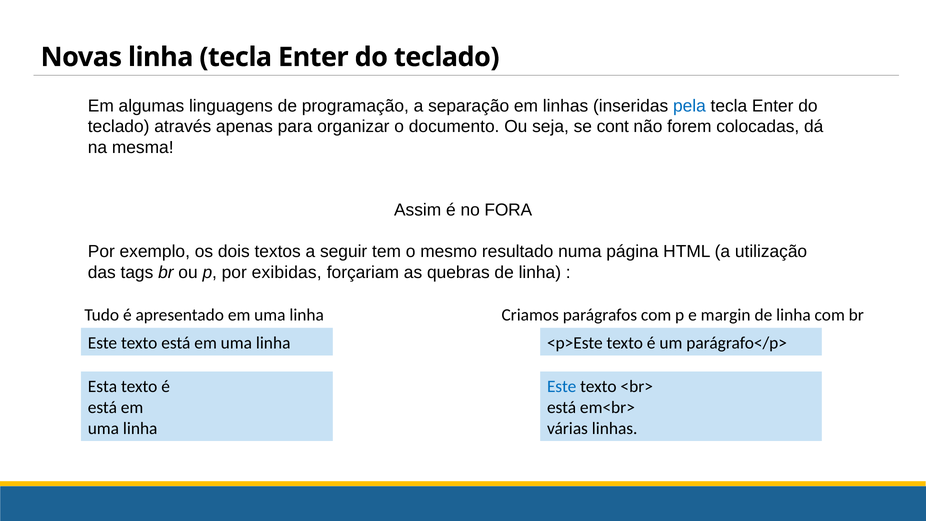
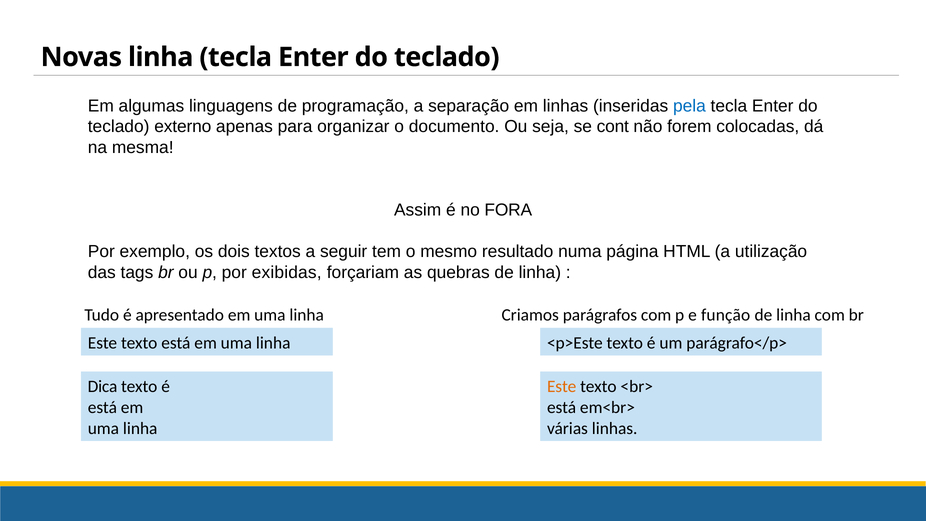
através: através -> externo (183, 127)
margin: margin -> função (726, 315)
Esta: Esta -> Dica (103, 387)
Este colour: blue -> orange (562, 387)
